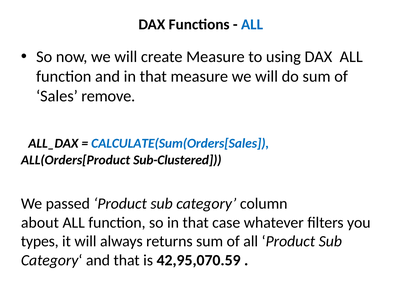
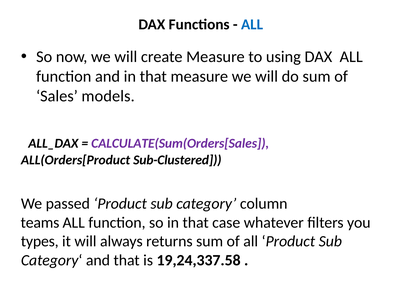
remove: remove -> models (108, 96)
CALCULATE(Sum(Orders[Sales colour: blue -> purple (180, 143)
about: about -> teams (40, 222)
42,95,070.59: 42,95,070.59 -> 19,24,337.58 (199, 260)
